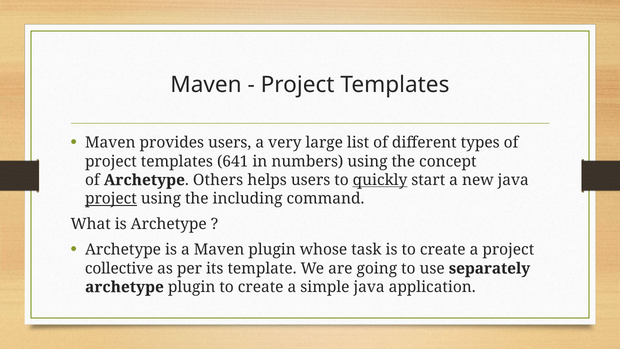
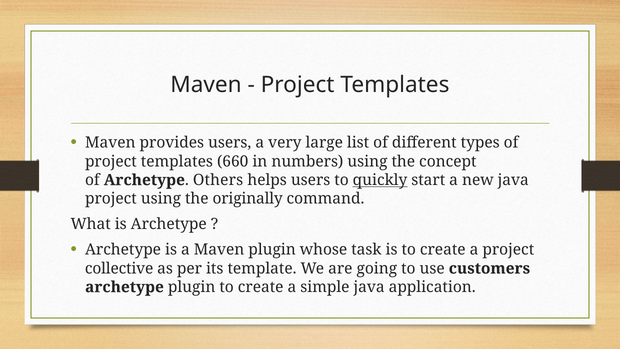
641: 641 -> 660 (233, 161)
project underline: present -> none (111, 199)
including: including -> originally (248, 199)
separately: separately -> customers (489, 268)
